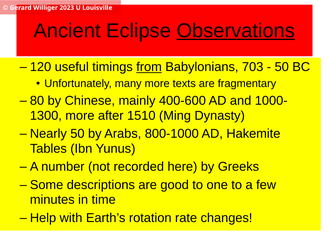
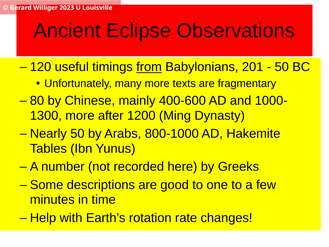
Observations underline: present -> none (236, 31)
703: 703 -> 201 (253, 67)
1510: 1510 -> 1200 (141, 115)
